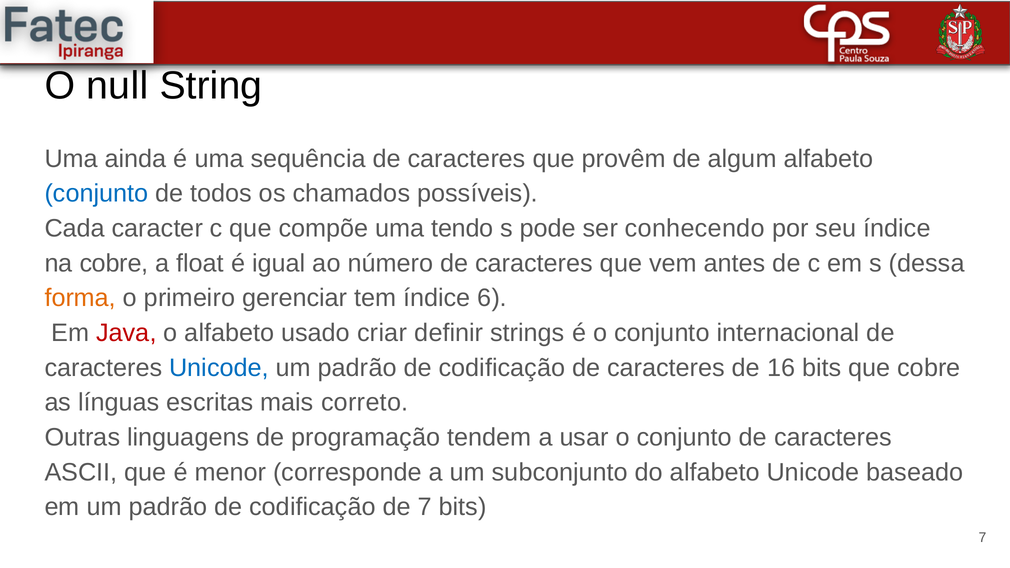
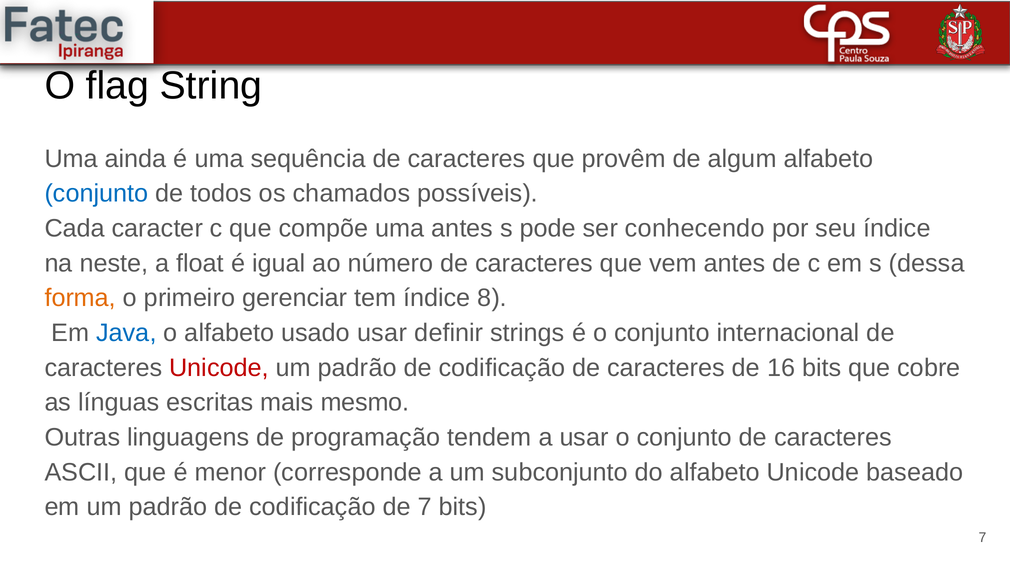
null: null -> flag (117, 86)
uma tendo: tendo -> antes (462, 229)
na cobre: cobre -> neste (114, 263)
6: 6 -> 8 (492, 298)
Java colour: red -> blue (126, 333)
usado criar: criar -> usar (382, 333)
Unicode colour: blue -> red (219, 368)
correto: correto -> mesmo (365, 403)
